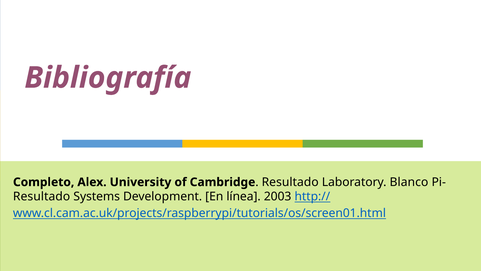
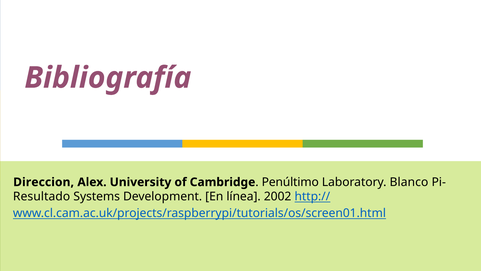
Completo: Completo -> Direccion (44, 182)
Resultado: Resultado -> Penúltimo (290, 182)
2003: 2003 -> 2002 (278, 196)
